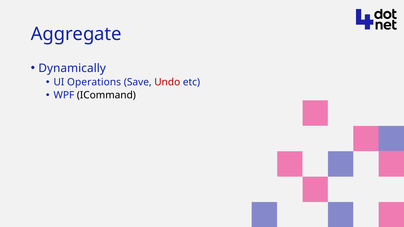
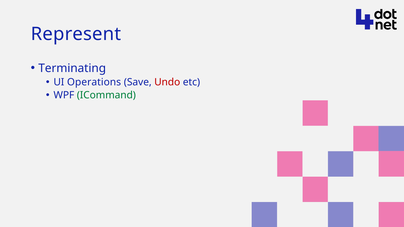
Aggregate: Aggregate -> Represent (76, 34)
Dynamically: Dynamically -> Terminating (72, 68)
ICommand colour: black -> green (106, 95)
